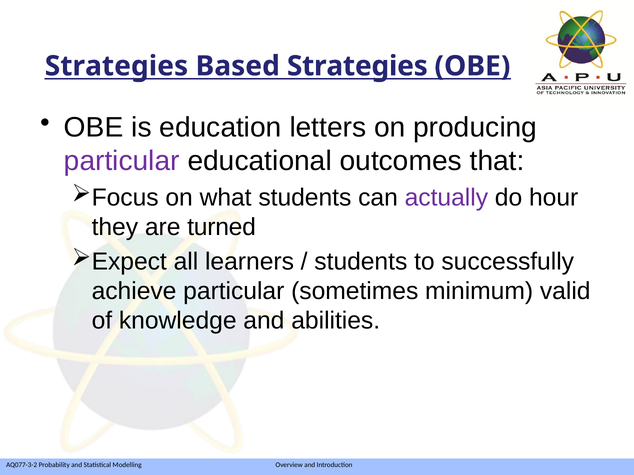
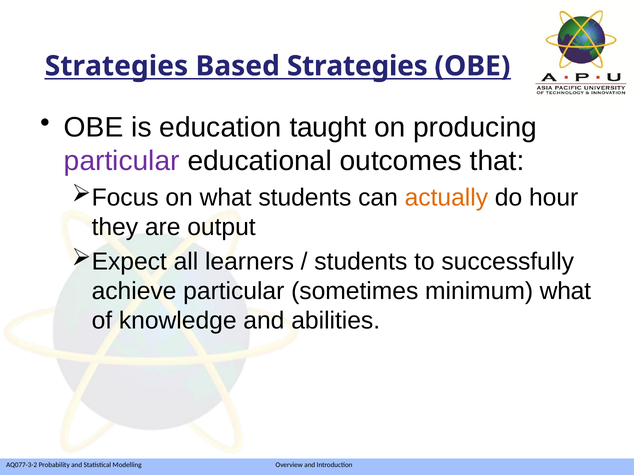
letters: letters -> taught (328, 127)
actually colour: purple -> orange (446, 198)
turned: turned -> output (221, 227)
minimum valid: valid -> what (565, 291)
